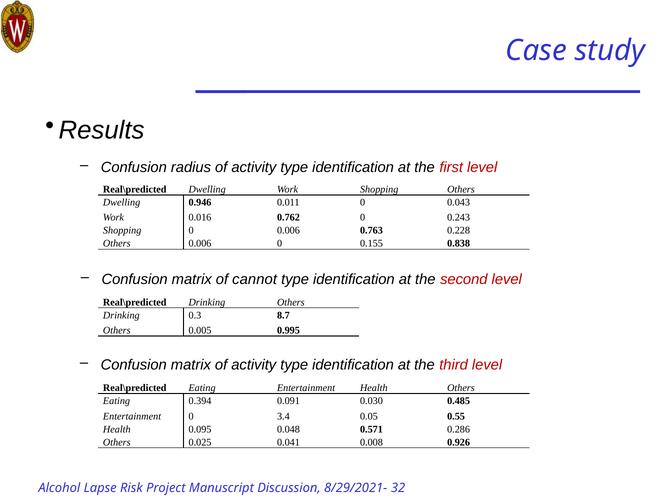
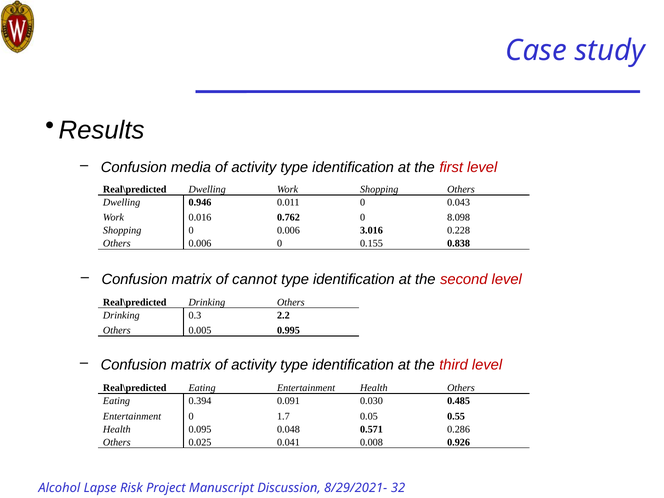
radius: radius -> media (191, 167)
0.243: 0.243 -> 8.098 (459, 218)
0.763: 0.763 -> 3.016 (371, 231)
8.7: 8.7 -> 2.2 (283, 315)
3.4: 3.4 -> 1.7 (283, 416)
